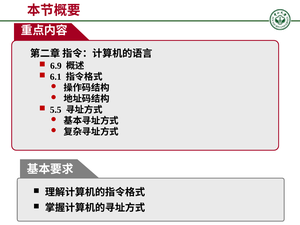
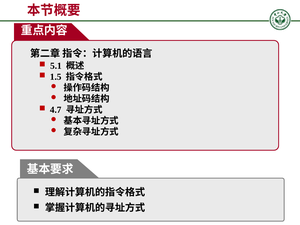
6.9: 6.9 -> 5.1 (56, 66)
6.1: 6.1 -> 1.5 (56, 77)
5.5: 5.5 -> 4.7 (56, 110)
